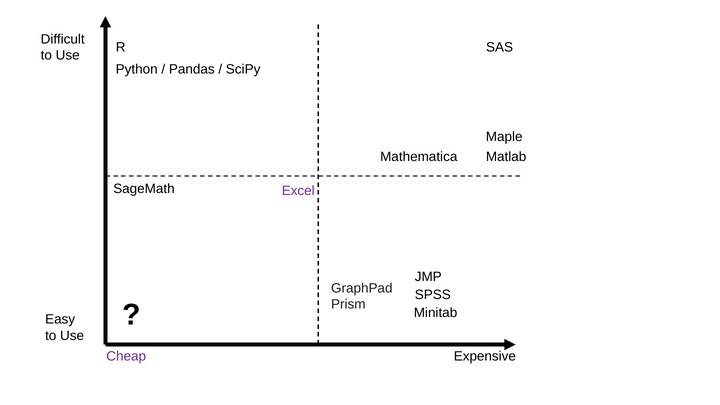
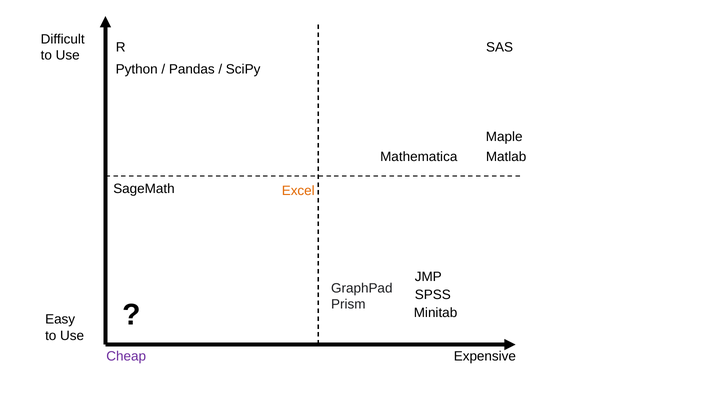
Excel colour: purple -> orange (298, 191)
